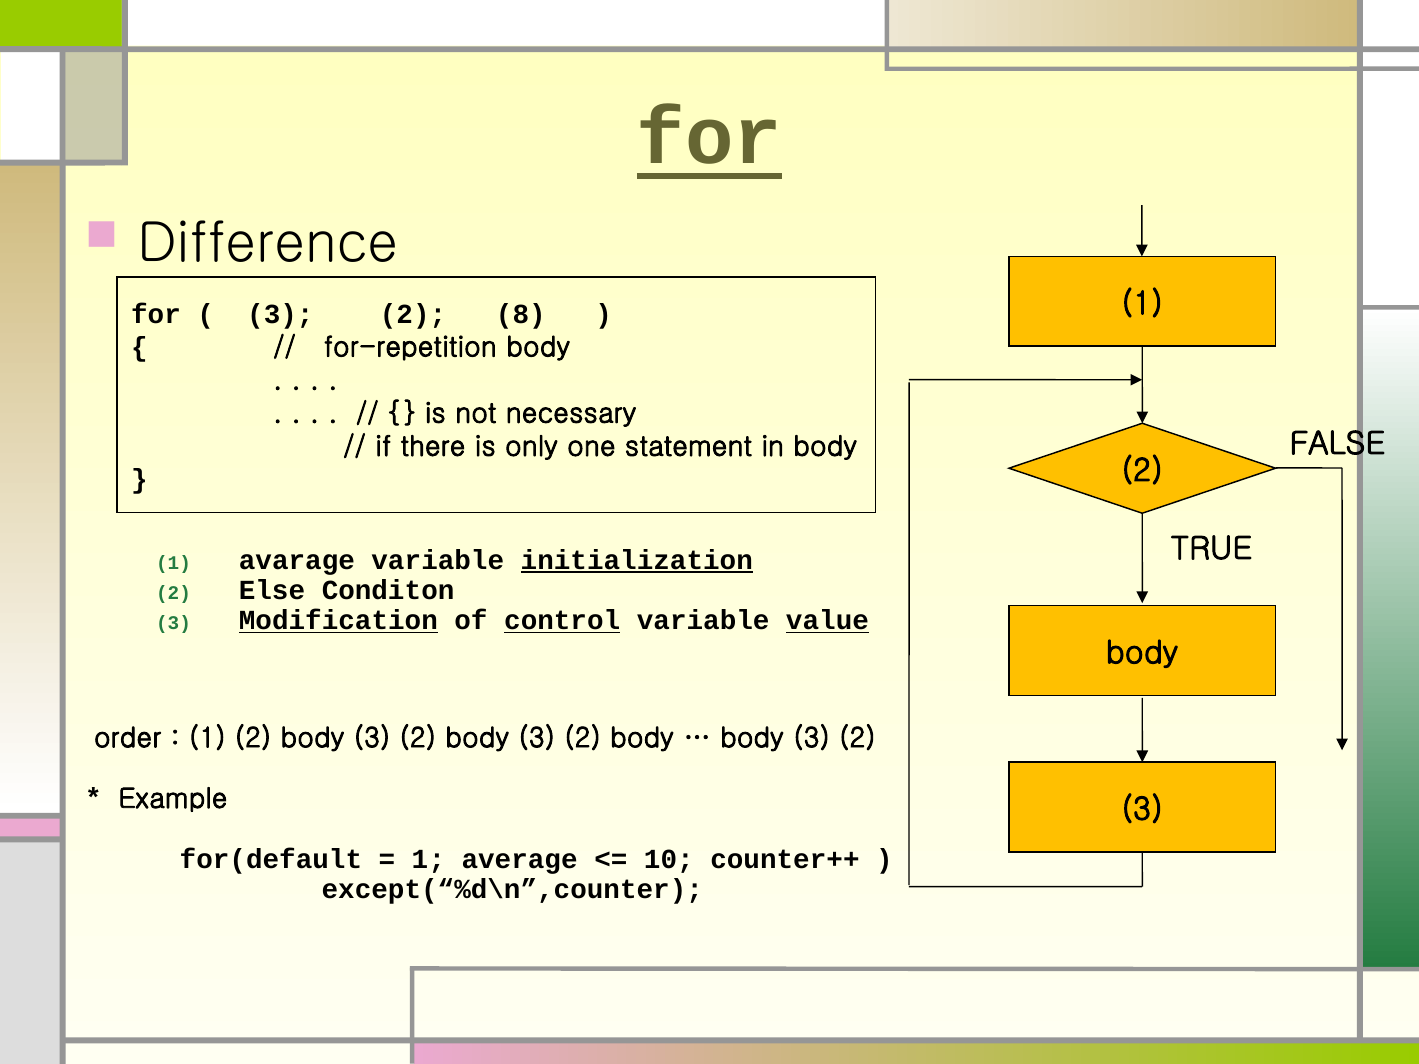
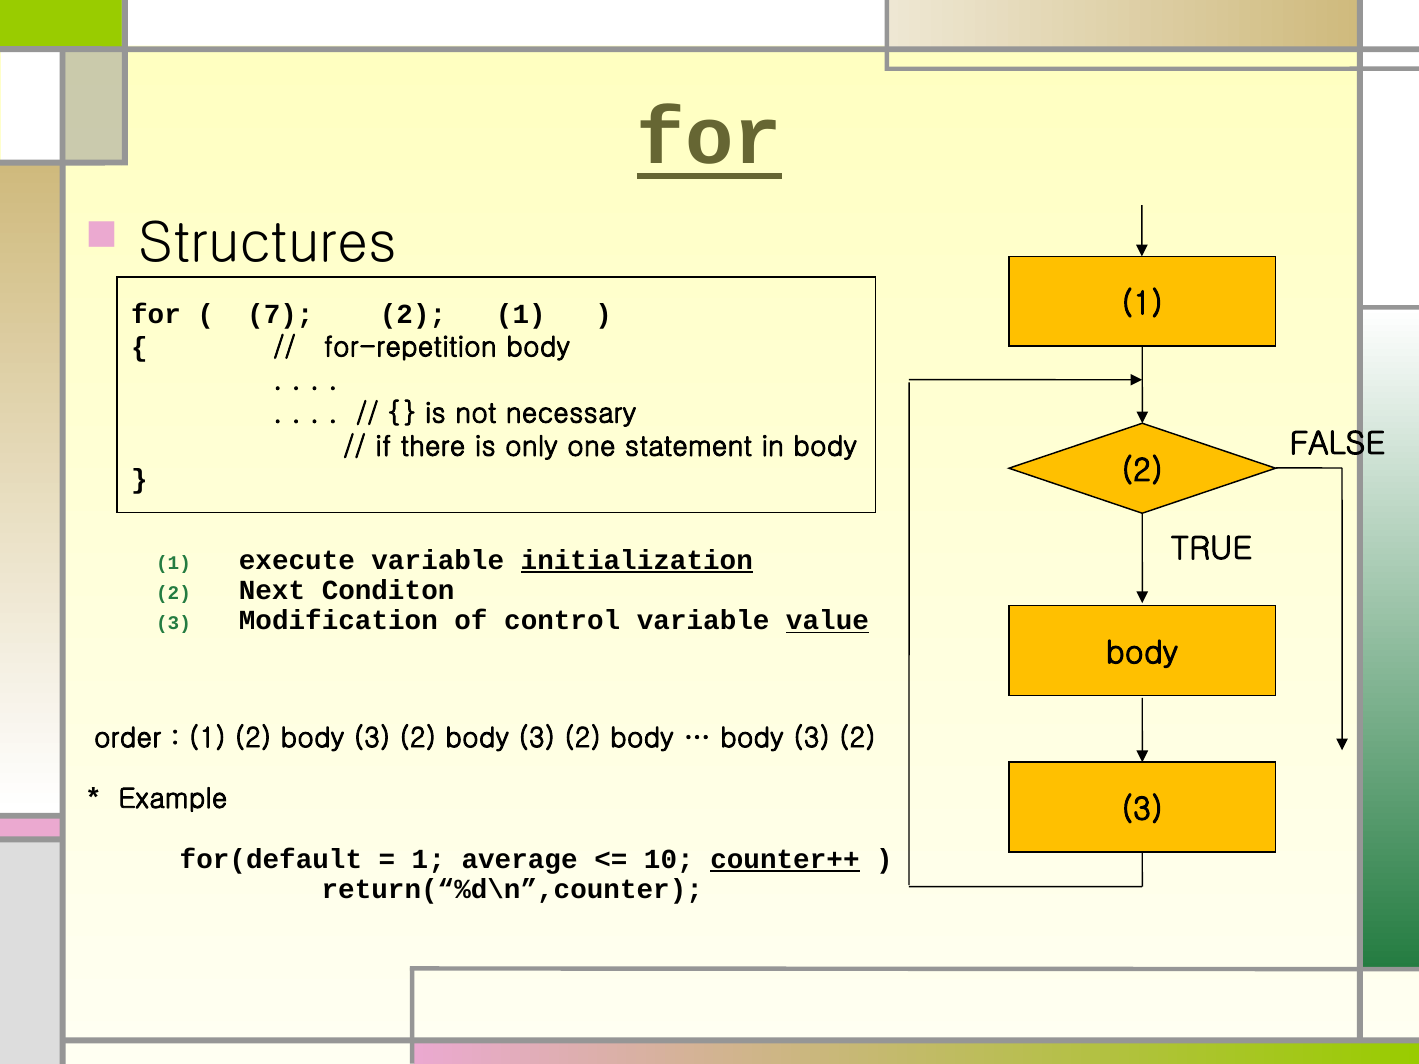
Difference: Difference -> Structures (268, 244)
3: 3 -> 7 (280, 314)
2 8: 8 -> 1 (521, 314)
avarage: avarage -> execute (297, 560)
Else: Else -> Next (272, 591)
Modification underline: present -> none (338, 621)
control underline: present -> none (562, 621)
counter++ underline: none -> present (785, 860)
except(“%d\n”,counter: except(“%d\n”,counter -> return(“%d\n”,counter (512, 890)
